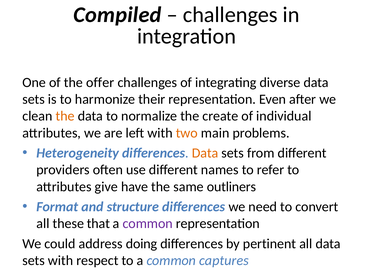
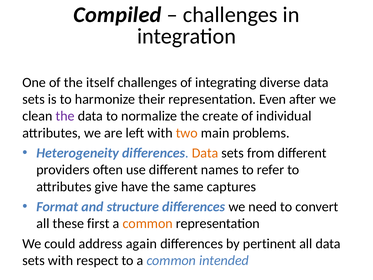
offer: offer -> itself (100, 82)
the colour: orange -> purple (65, 116)
outliners: outliners -> captures (231, 187)
that: that -> first (98, 223)
common colour: purple -> orange (148, 223)
doing: doing -> again (141, 244)
captures: captures -> intended (224, 260)
